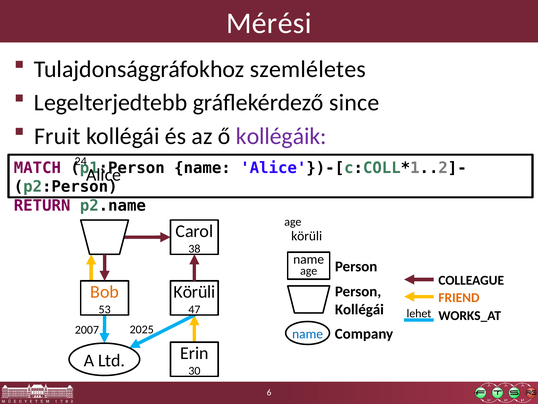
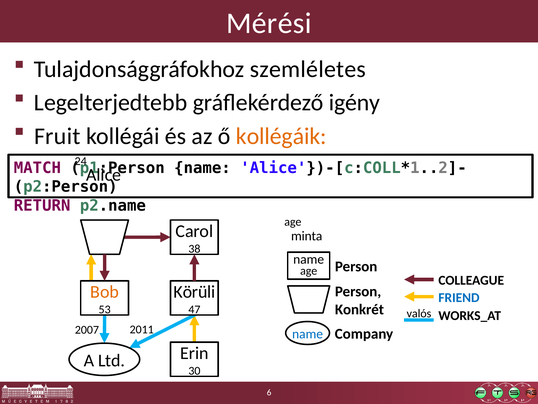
since: since -> igény (354, 103)
kollégáik colour: purple -> orange (281, 136)
körüli: körüli -> minta (307, 236)
FRIEND colour: orange -> blue (459, 297)
Kollégái: Kollégái -> Konkrét (359, 309)
lehet: lehet -> valós (419, 313)
2025: 2025 -> 2011 (142, 329)
